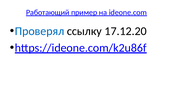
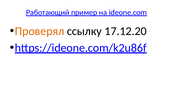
Проверял colour: blue -> orange (40, 31)
